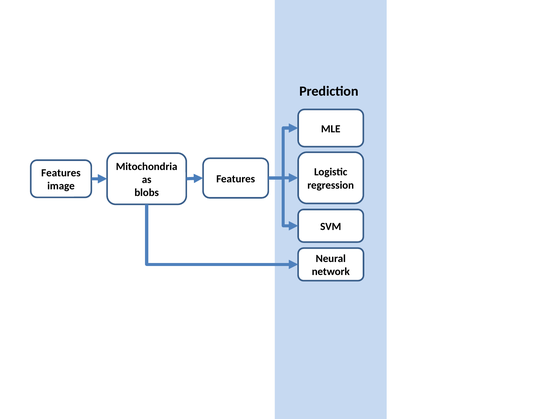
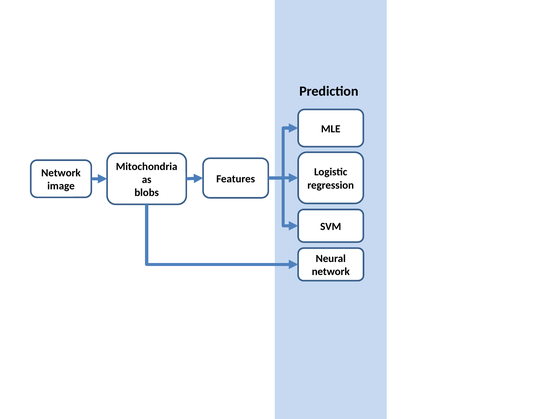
Features: Features -> Network (61, 173)
